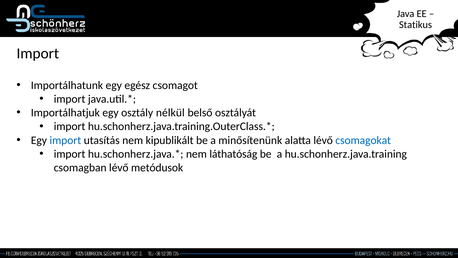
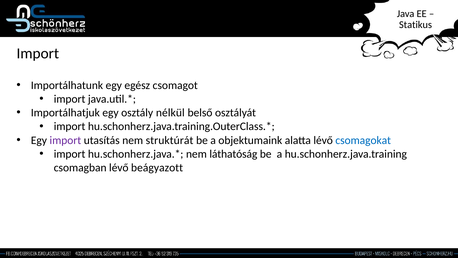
import colour: blue -> purple (65, 140)
kipublikált: kipublikált -> struktúrát (170, 140)
minősítenünk: minősítenünk -> objektumaink (250, 140)
metódusok: metódusok -> beágyazott (157, 168)
